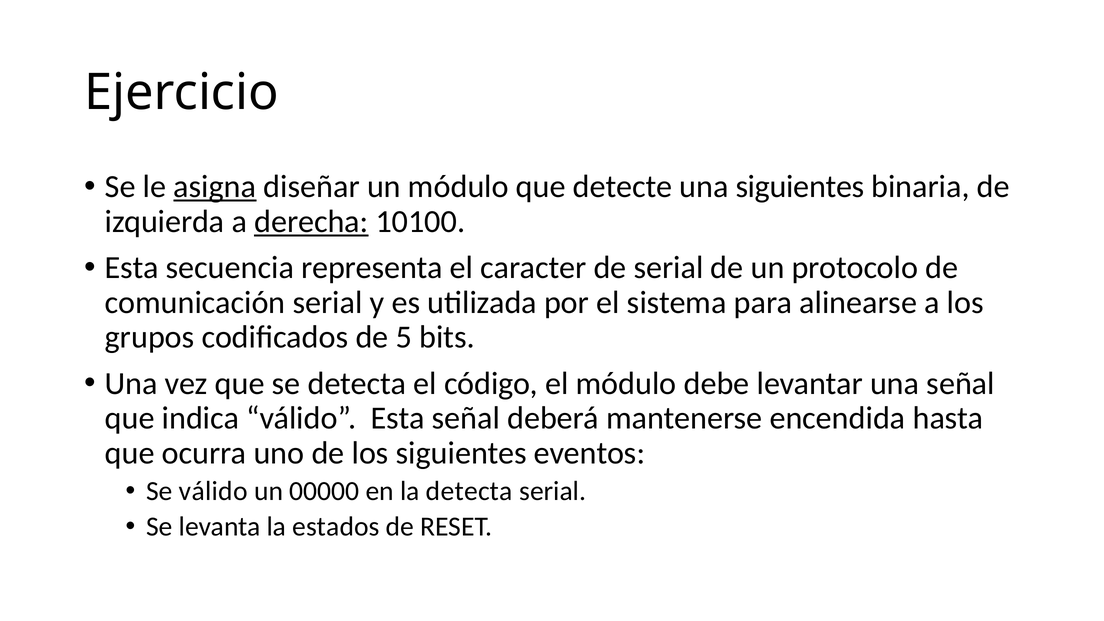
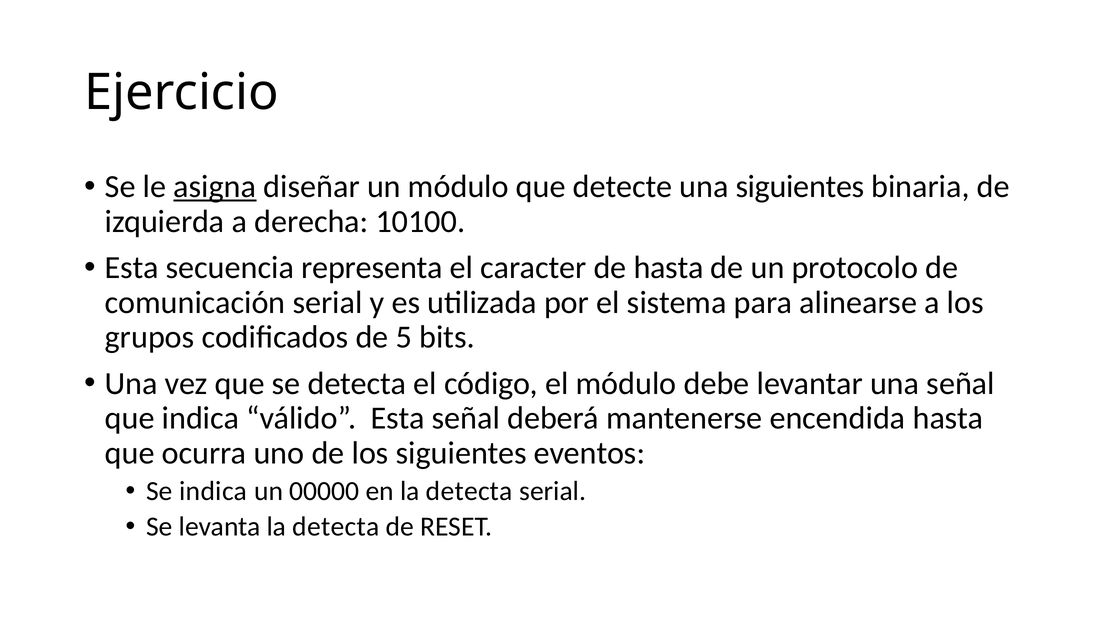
derecha underline: present -> none (311, 221)
de serial: serial -> hasta (669, 268)
Se válido: válido -> indica (213, 491)
levanta la estados: estados -> detecta (336, 527)
